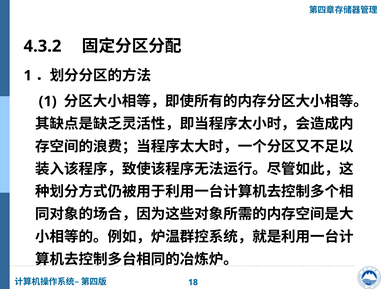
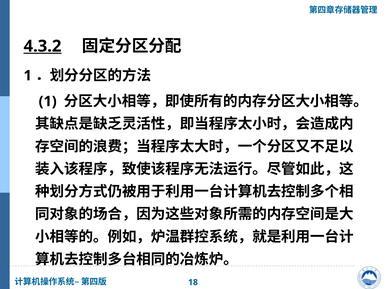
4.3.2 underline: none -> present (42, 46)
